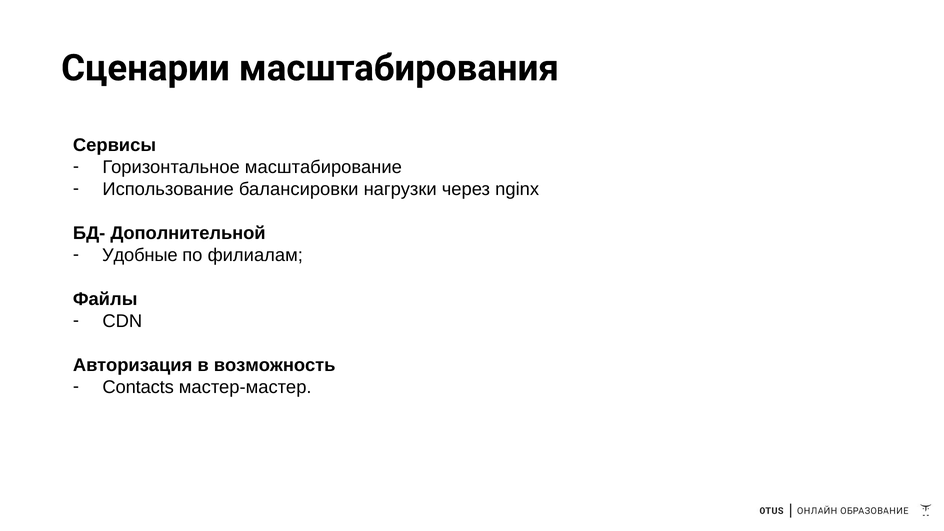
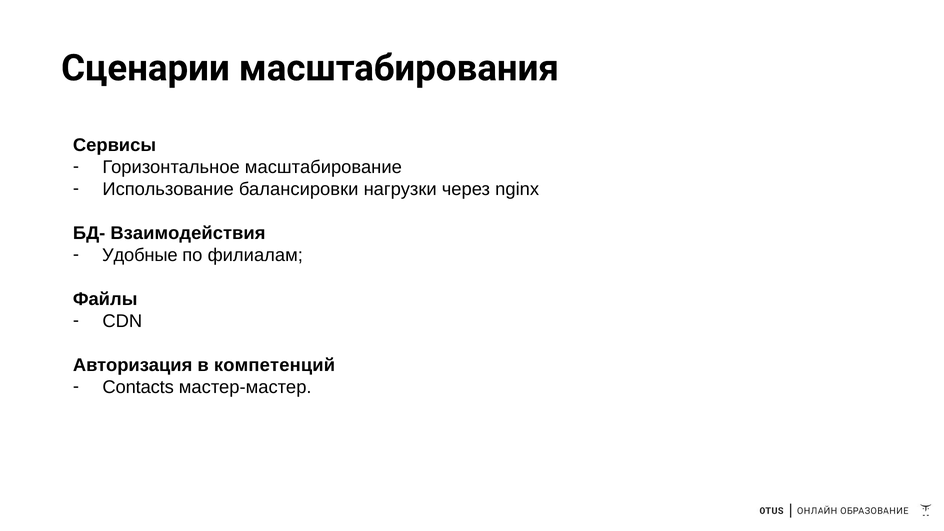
Дополнительной: Дополнительной -> Взаимодействия (188, 233)
возможность: возможность -> компетенций (275, 365)
